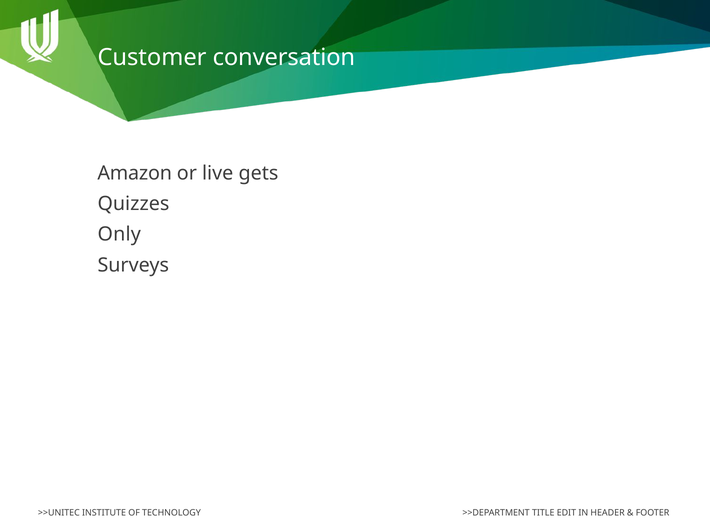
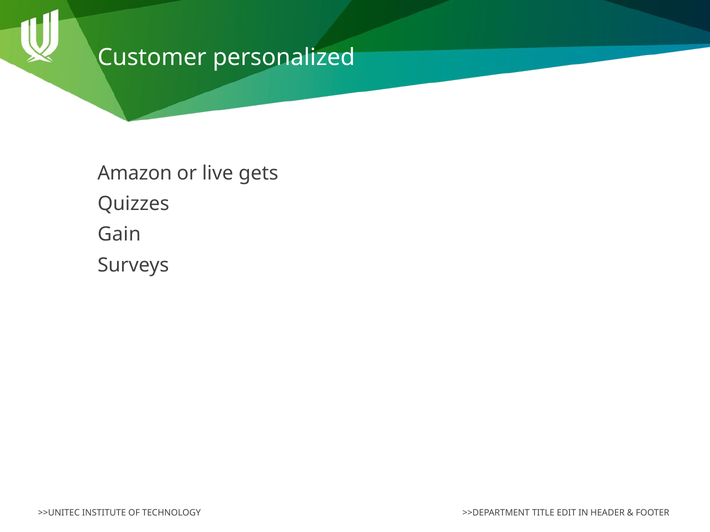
conversation: conversation -> personalized (284, 57)
Only: Only -> Gain (119, 235)
